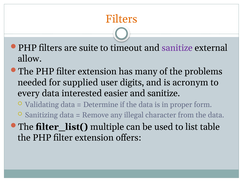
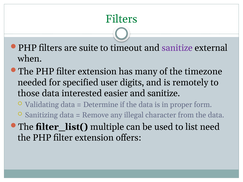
Filters colour: orange -> green (121, 19)
allow: allow -> when (30, 59)
problems: problems -> timezone (203, 72)
supplied: supplied -> specified (81, 83)
acronym: acronym -> remotely (190, 83)
every: every -> those (29, 93)
table: table -> need (210, 127)
